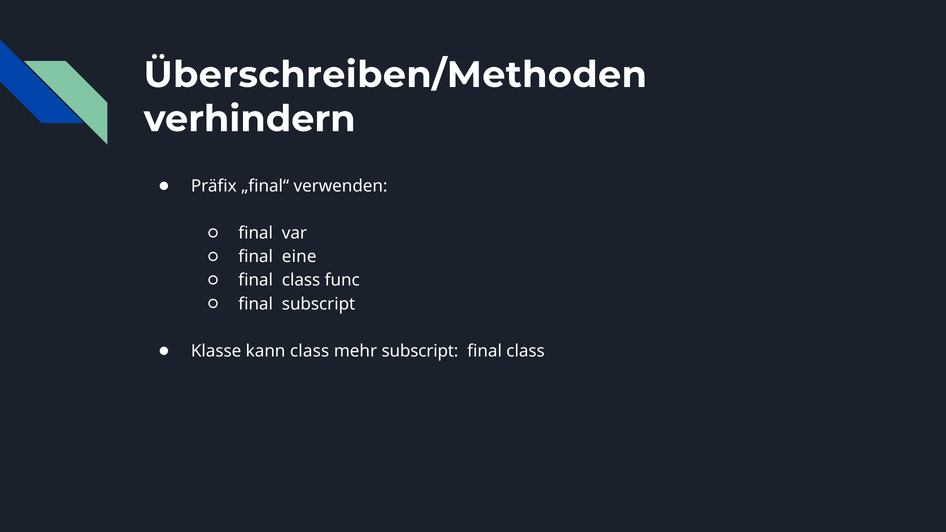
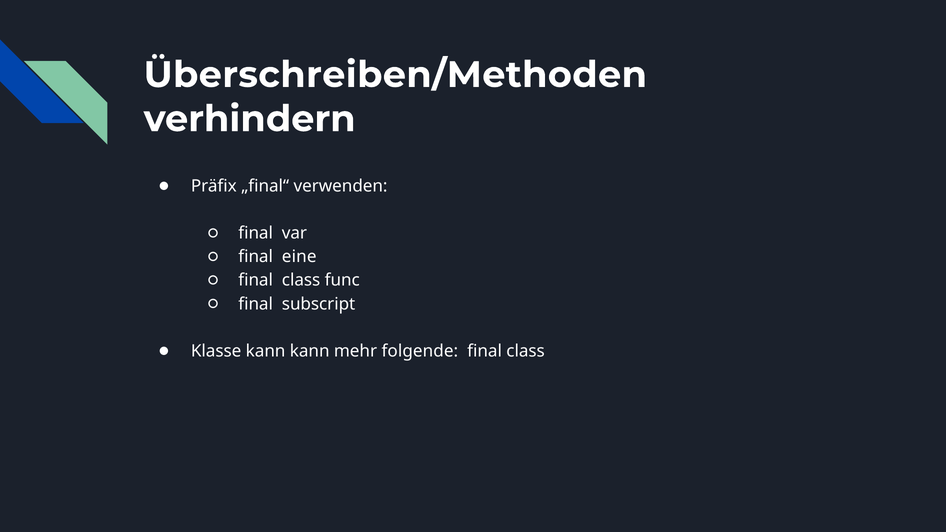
kann class: class -> kann (310, 351)
mehr subscript: subscript -> folgende (420, 351)
